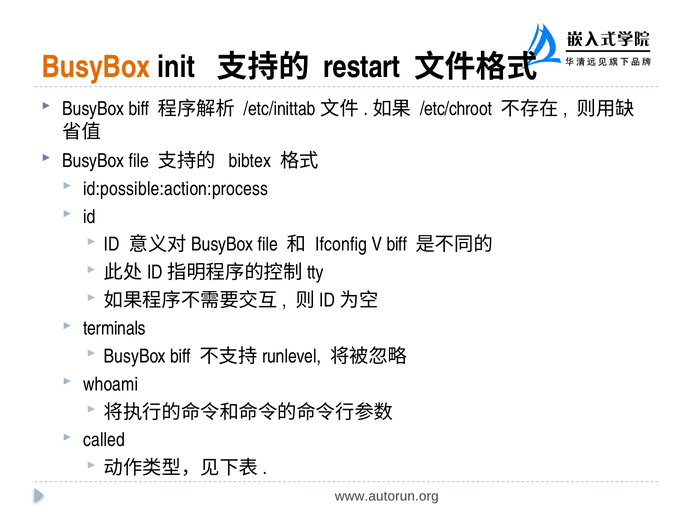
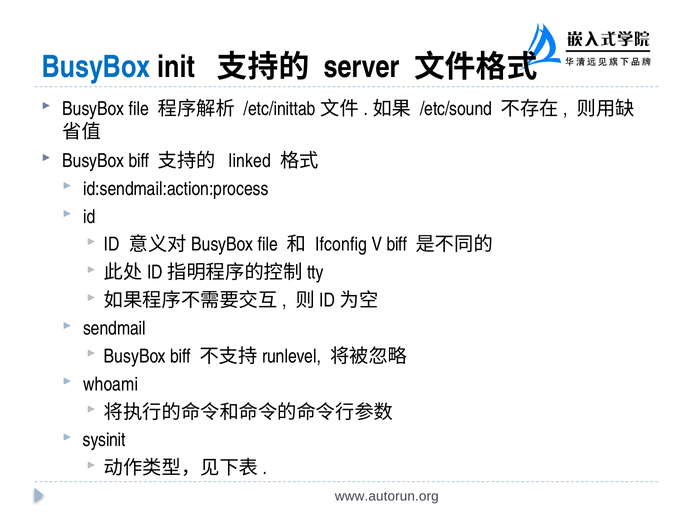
BusyBox colour: orange -> blue (96, 67)
restart: restart -> server (362, 67)
biff: biff -> file (139, 109)
/etc/chroot: /etc/chroot -> /etc/sound (456, 109)
file: file -> biff (139, 161)
bibtex: bibtex -> linked (250, 161)
id:possible:action:process: id:possible:action:process -> id:sendmail:action:process (176, 189)
terminals: terminals -> sendmail (114, 328)
called: called -> sysinit (104, 440)
